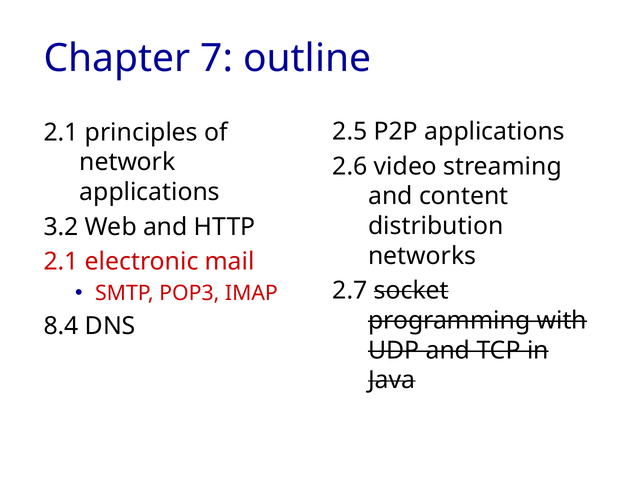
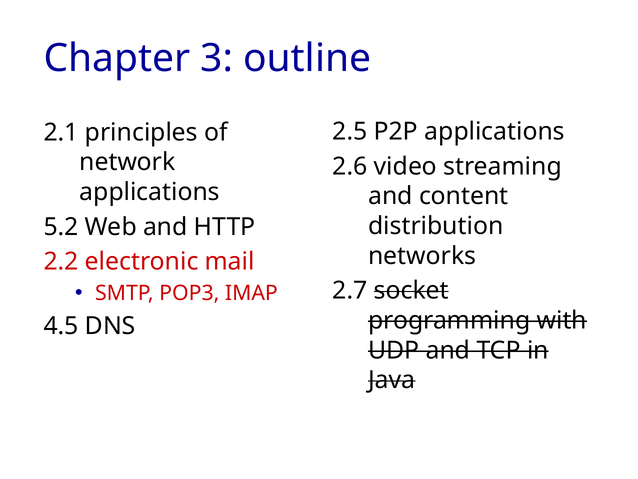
7: 7 -> 3 (217, 59)
3.2: 3.2 -> 5.2 (61, 227)
2.1: 2.1 -> 2.2 (61, 261)
8.4: 8.4 -> 4.5 (61, 326)
